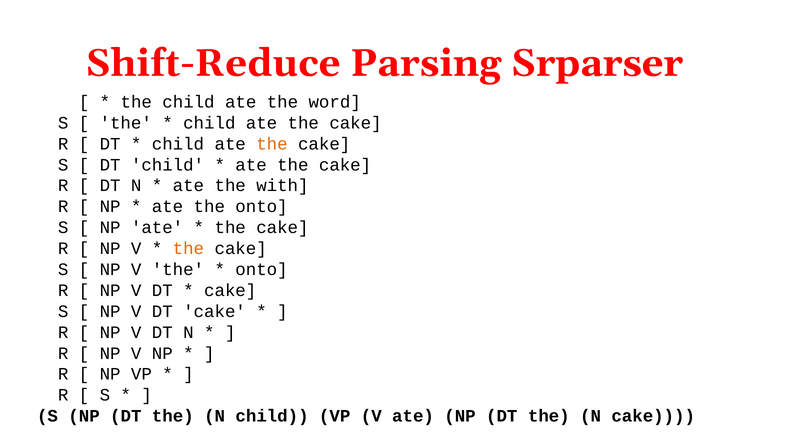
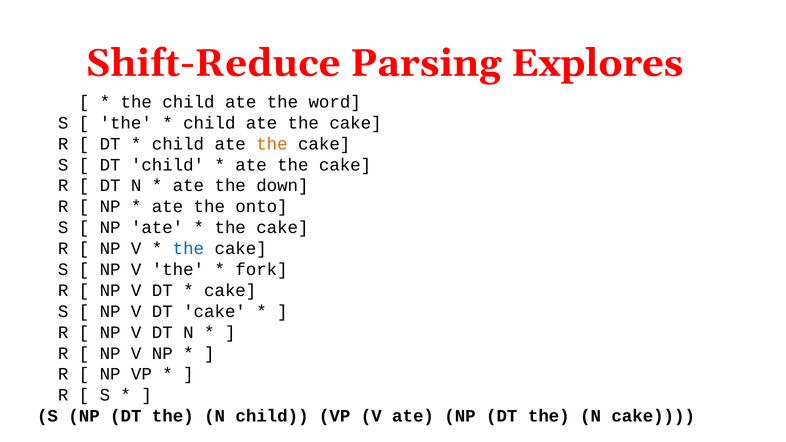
Srparser: Srparser -> Explores (597, 63)
with: with -> down (282, 186)
the colour: orange -> blue (188, 249)
onto: onto -> fork (262, 270)
